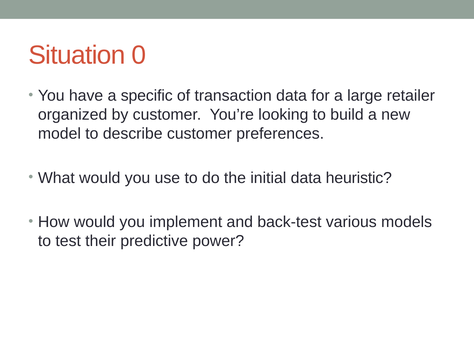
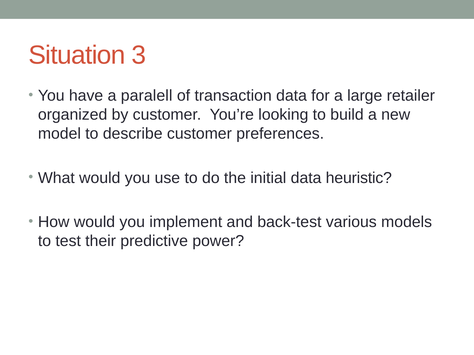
0: 0 -> 3 (139, 55)
specific: specific -> paralell (147, 96)
